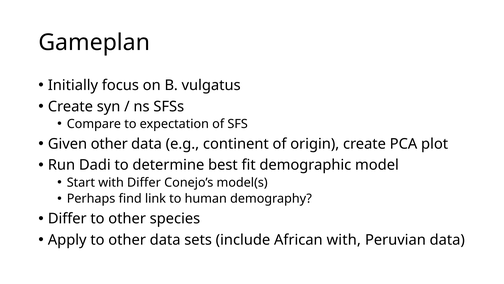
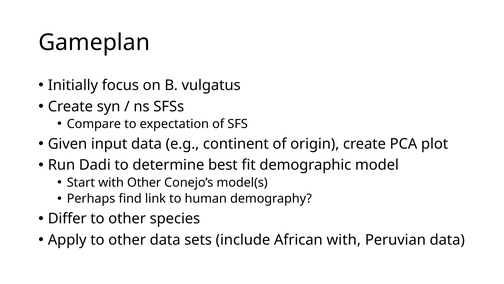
Given other: other -> input (109, 144)
with Differ: Differ -> Other (144, 182)
